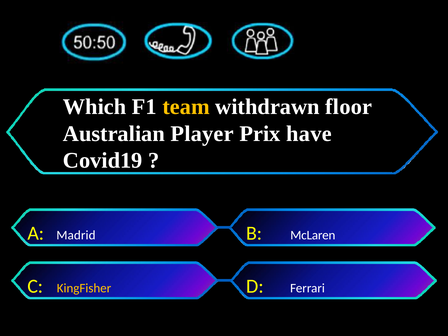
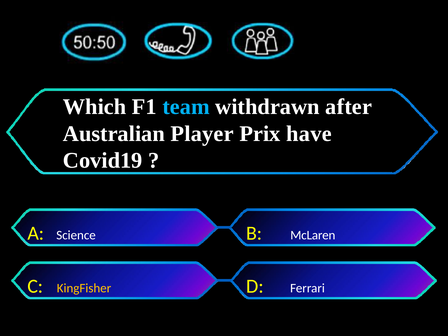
team colour: yellow -> light blue (186, 107)
floor: floor -> after (349, 107)
Madrid: Madrid -> Science (76, 235)
